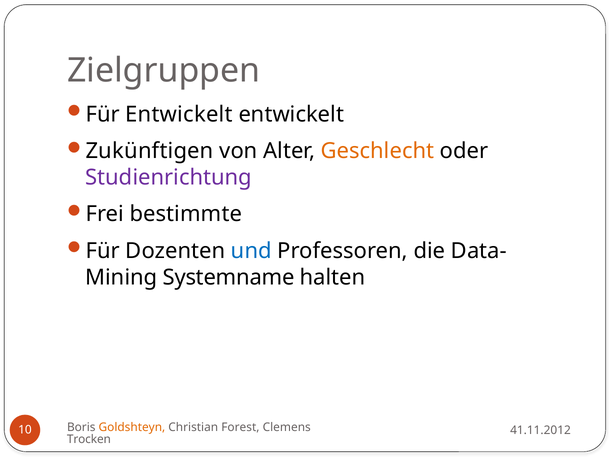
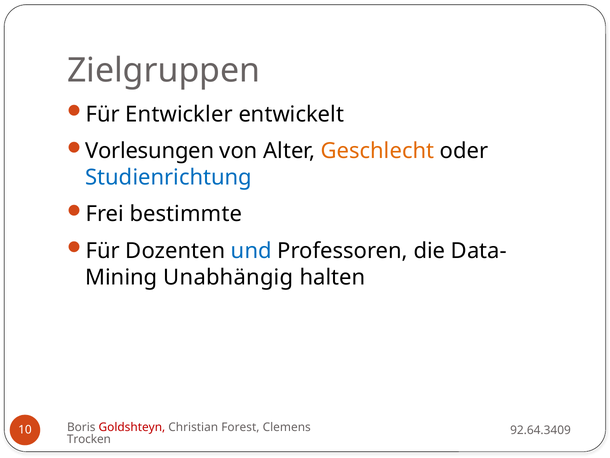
Für Entwickelt: Entwickelt -> Entwickler (179, 114)
Zukünftigen: Zukünftigen -> Vorlesungen (150, 151)
Studienrichtung colour: purple -> blue (169, 177)
Systemname: Systemname -> Unabhängig (228, 277)
Goldshteyn colour: orange -> red (132, 427)
41.11.2012: 41.11.2012 -> 92.64.3409 (540, 430)
